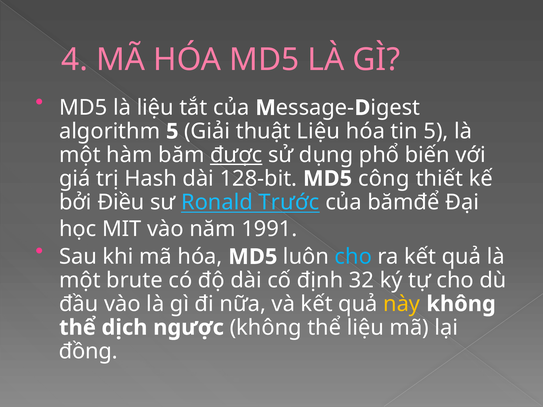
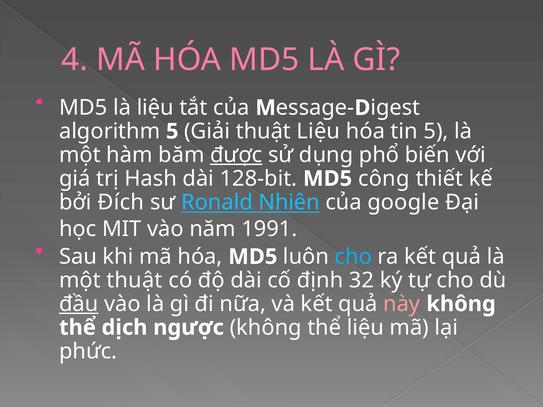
Điều: Điều -> Đích (121, 202)
Trước: Trước -> Nhiên (289, 202)
bămđể: bămđể -> google (403, 202)
một brute: brute -> thuật (134, 280)
đầu underline: none -> present (79, 304)
này colour: yellow -> pink (402, 304)
đồng: đồng -> phức (88, 351)
